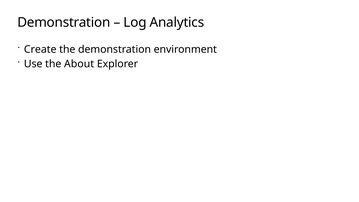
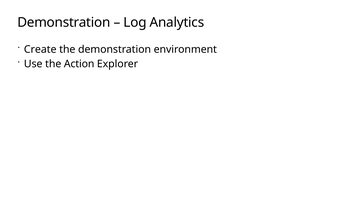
About: About -> Action (79, 64)
